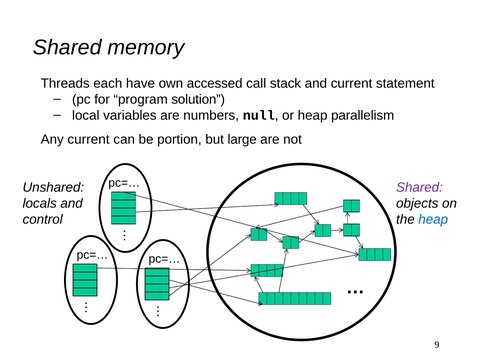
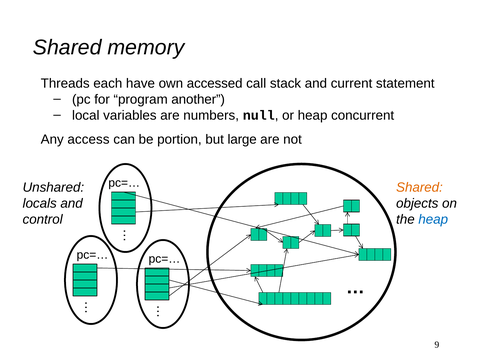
solution: solution -> another (198, 99)
parallelism: parallelism -> concurrent (363, 115)
Any current: current -> access (88, 139)
Shared colour: purple -> orange (419, 187)
